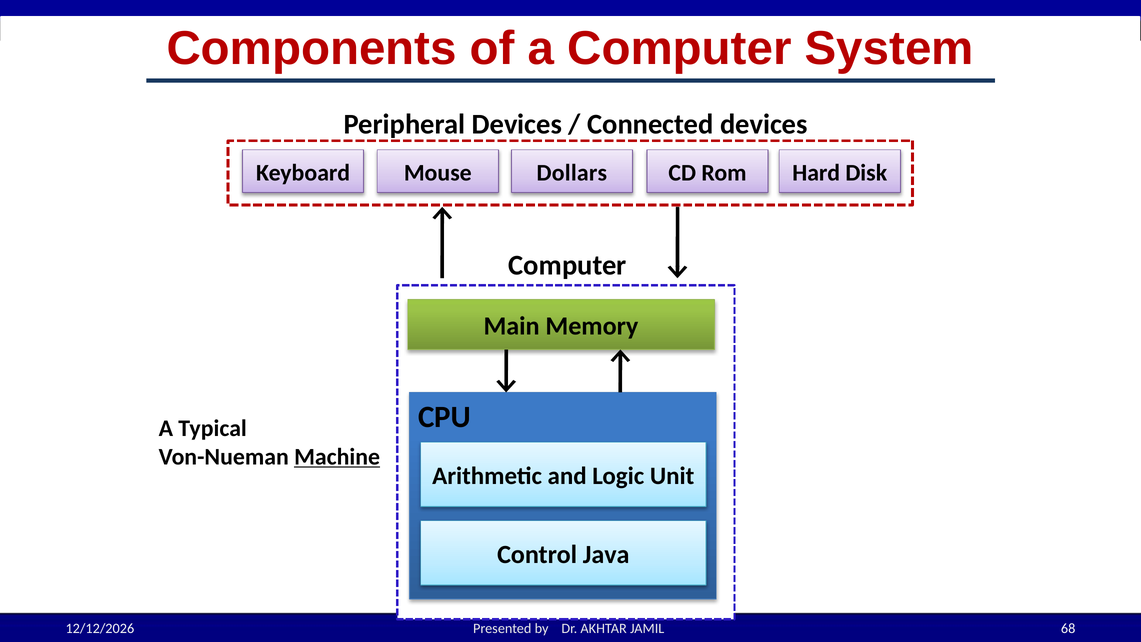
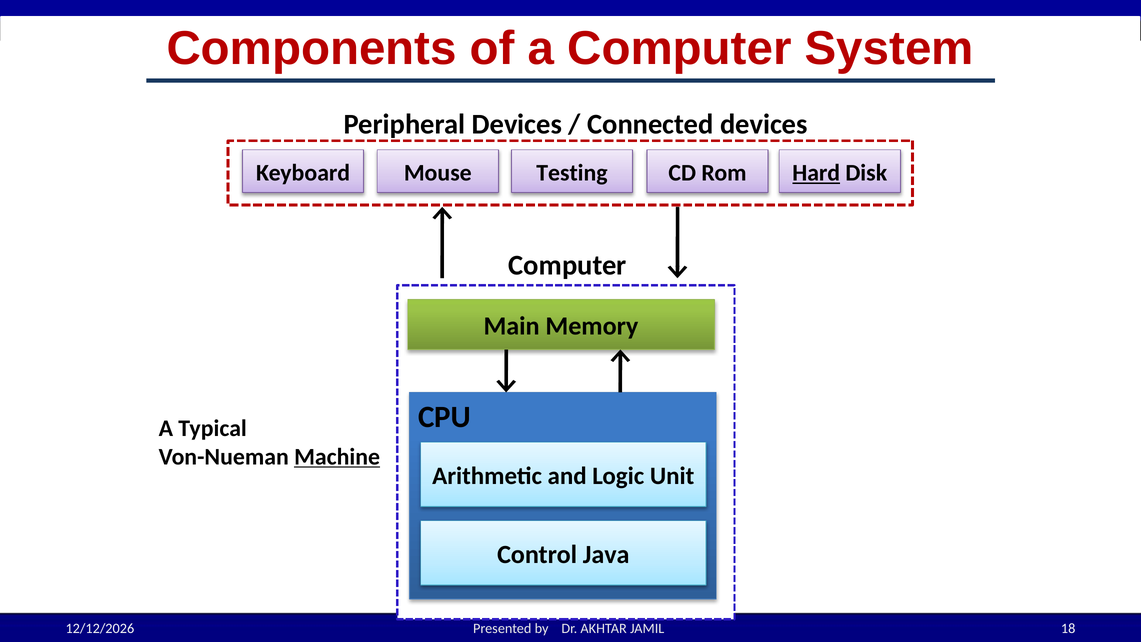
Dollars: Dollars -> Testing (572, 173)
Hard underline: none -> present (816, 173)
68: 68 -> 18 (1068, 628)
